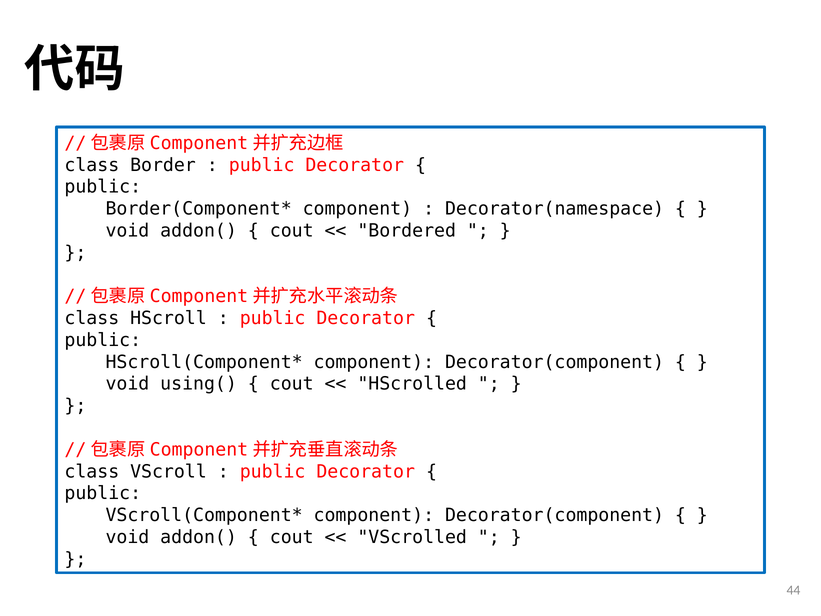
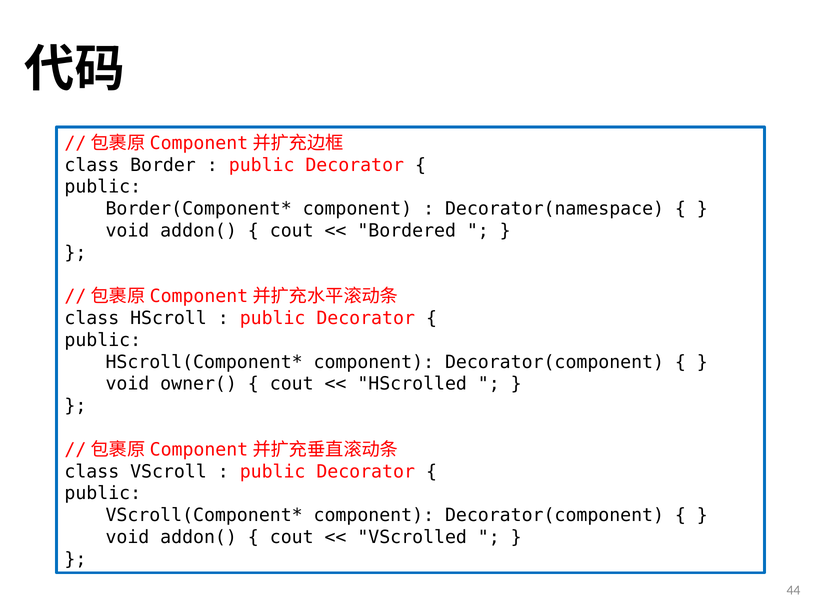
using(: using( -> owner( (199, 384)
